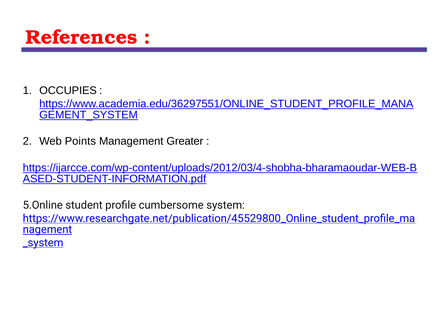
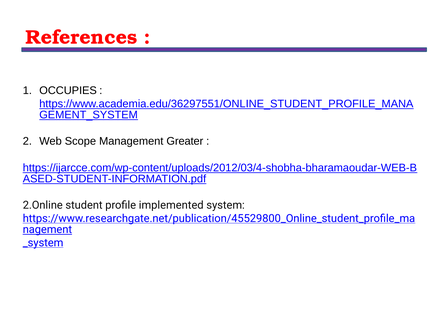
Points: Points -> Scope (80, 141)
5.Online: 5.Online -> 2.Online (43, 205)
cumbersome: cumbersome -> implemented (171, 205)
